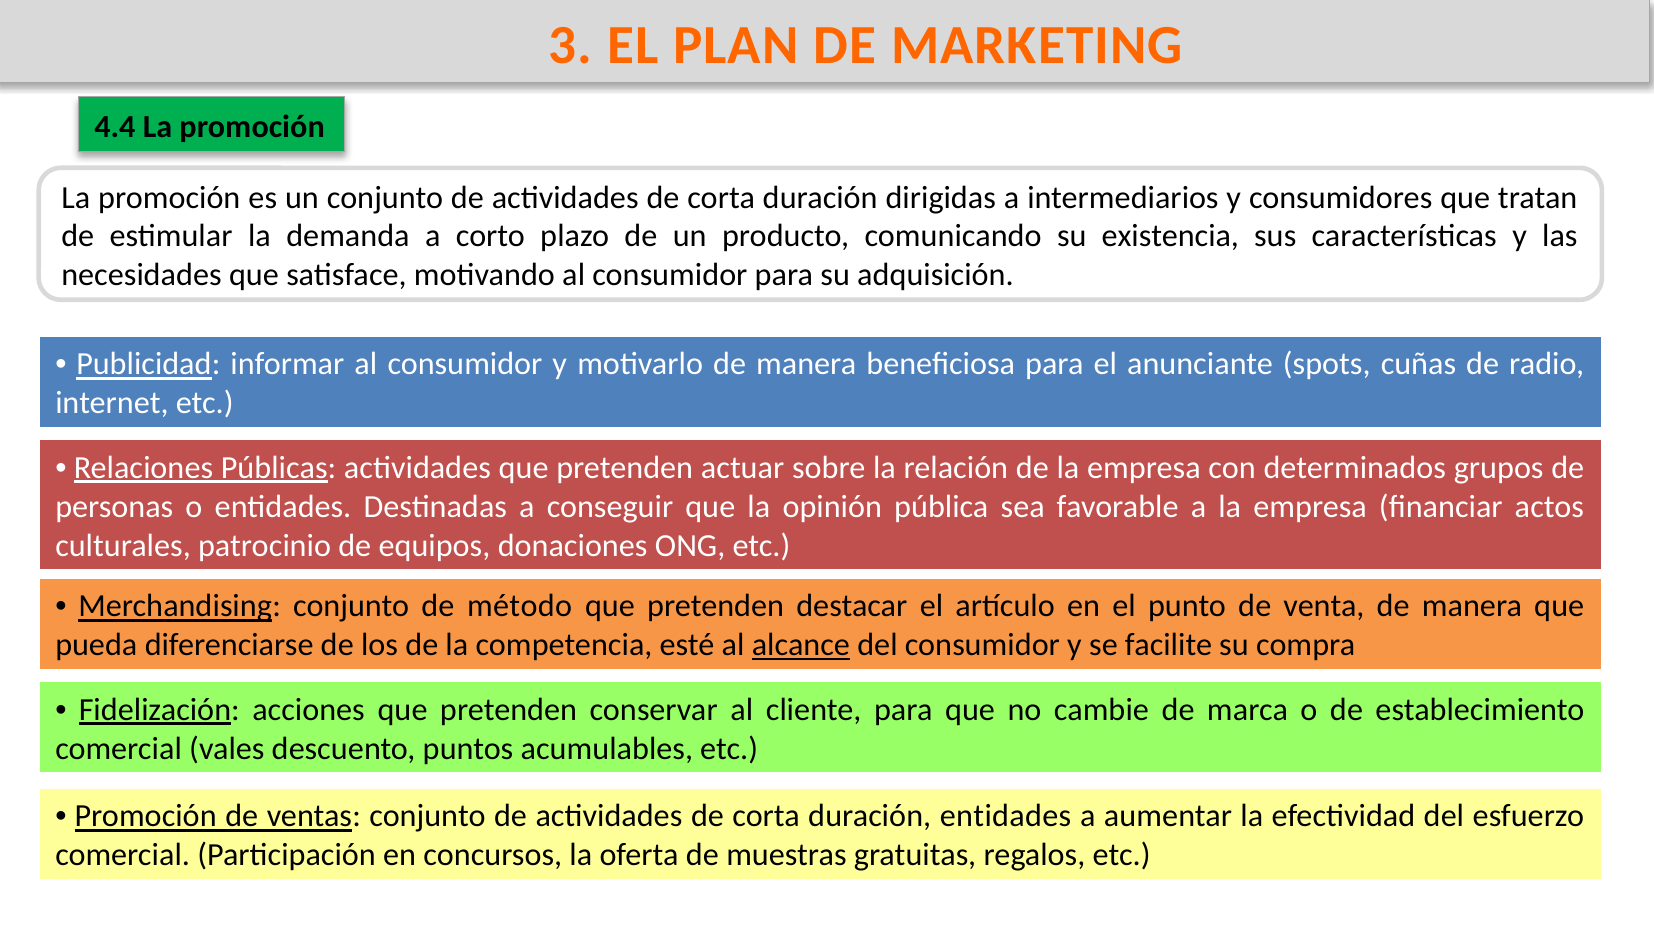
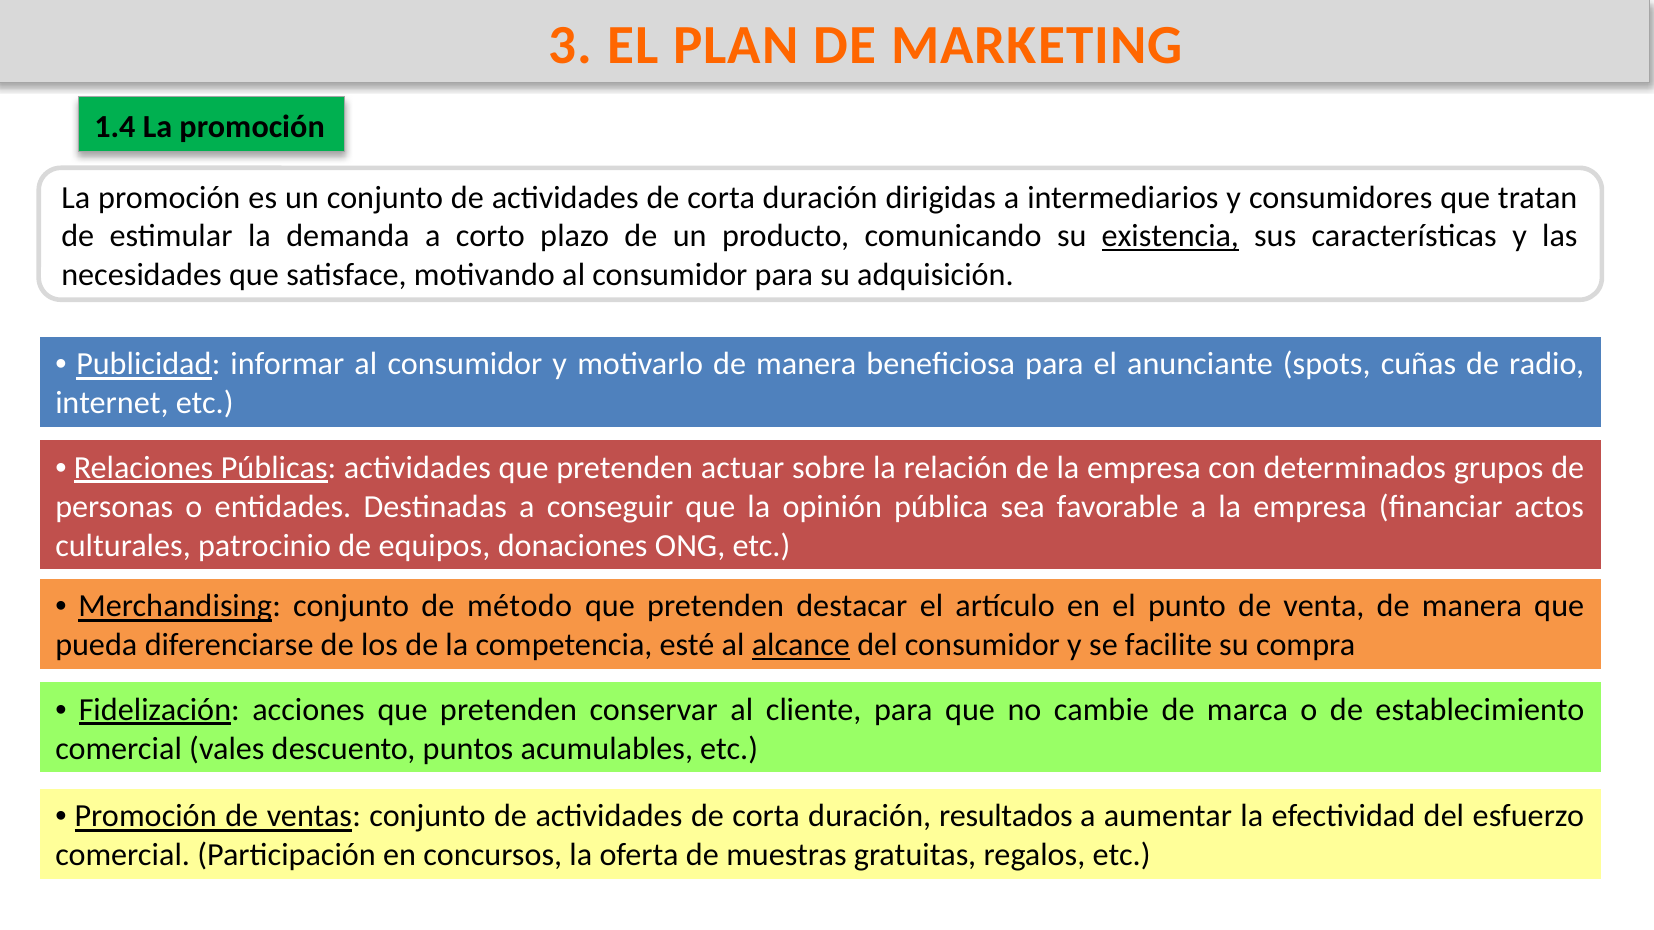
4.4: 4.4 -> 1.4 (115, 127)
existencia underline: none -> present (1170, 236)
duración entidades: entidades -> resultados (1006, 817)
